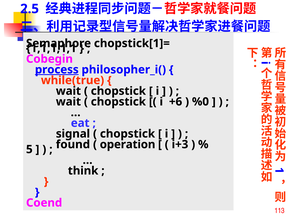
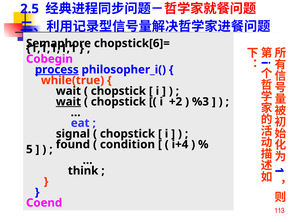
chopstick[1]=: chopstick[1]= -> chopstick[6]= (132, 43)
wait underline: none -> present (68, 102)
+6: +6 -> +2 (176, 102)
%0: %0 -> %3 (200, 102)
operation: operation -> condition (127, 144)
i+3: i+3 -> i+4 (180, 144)
